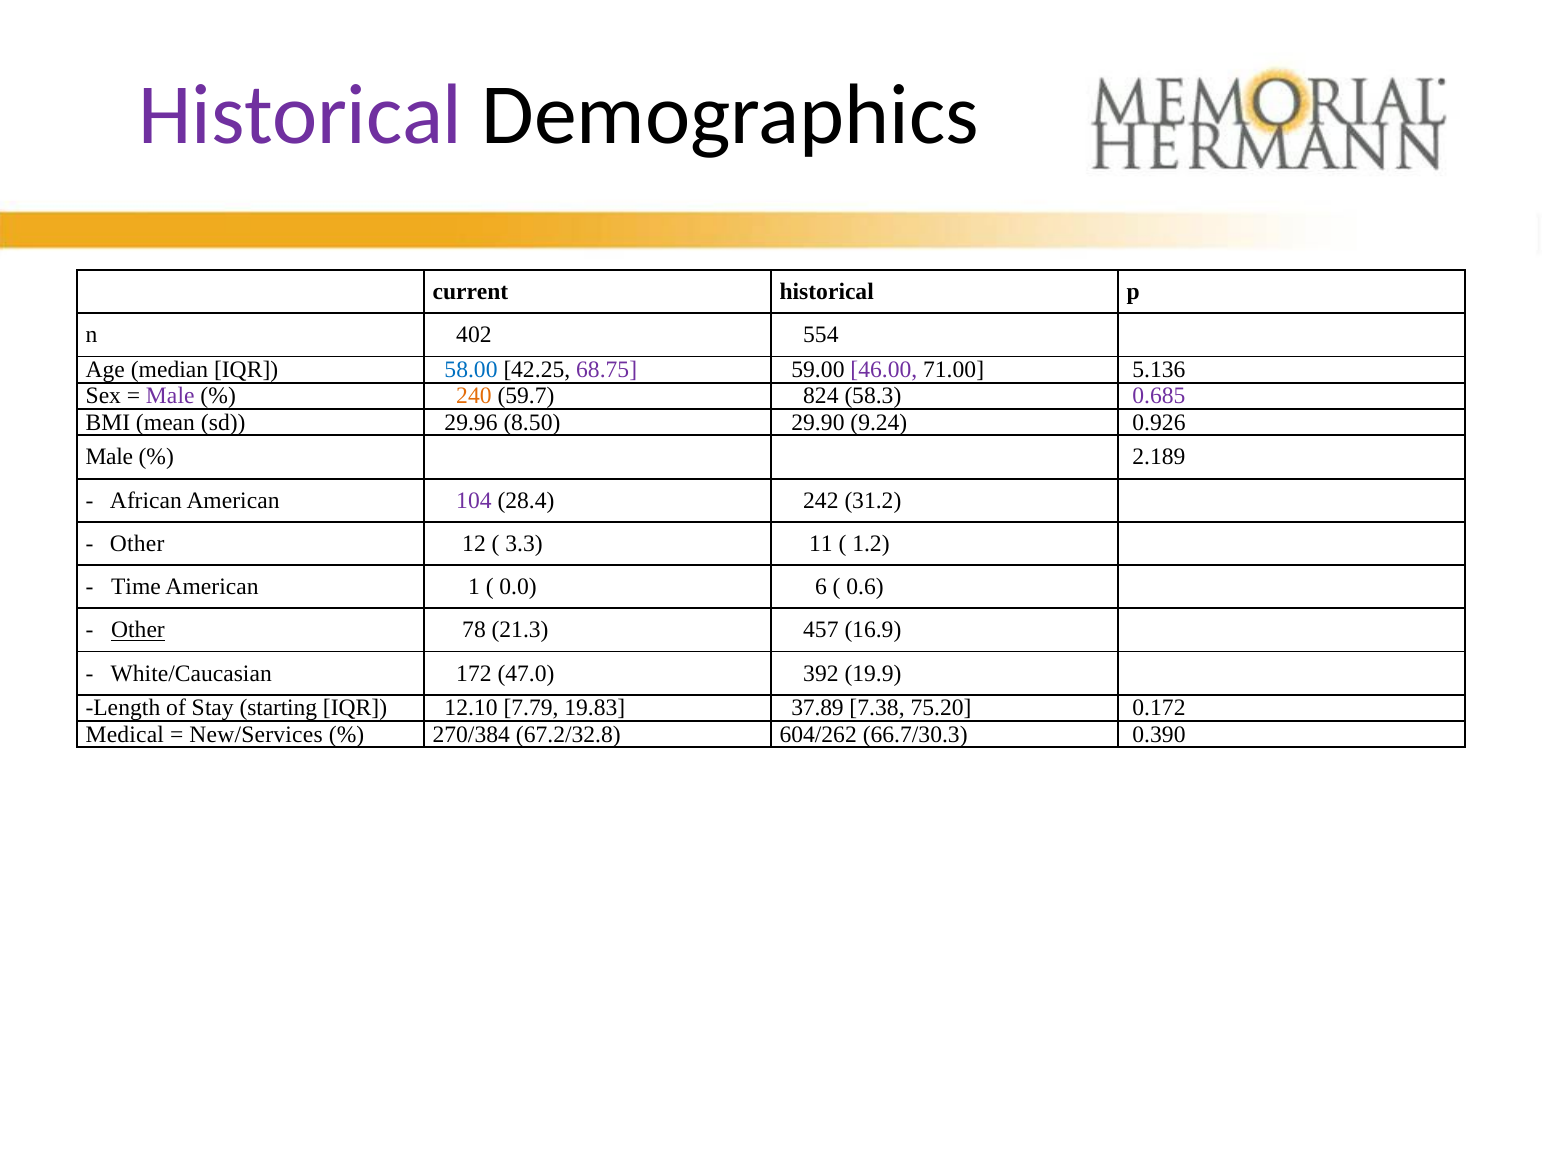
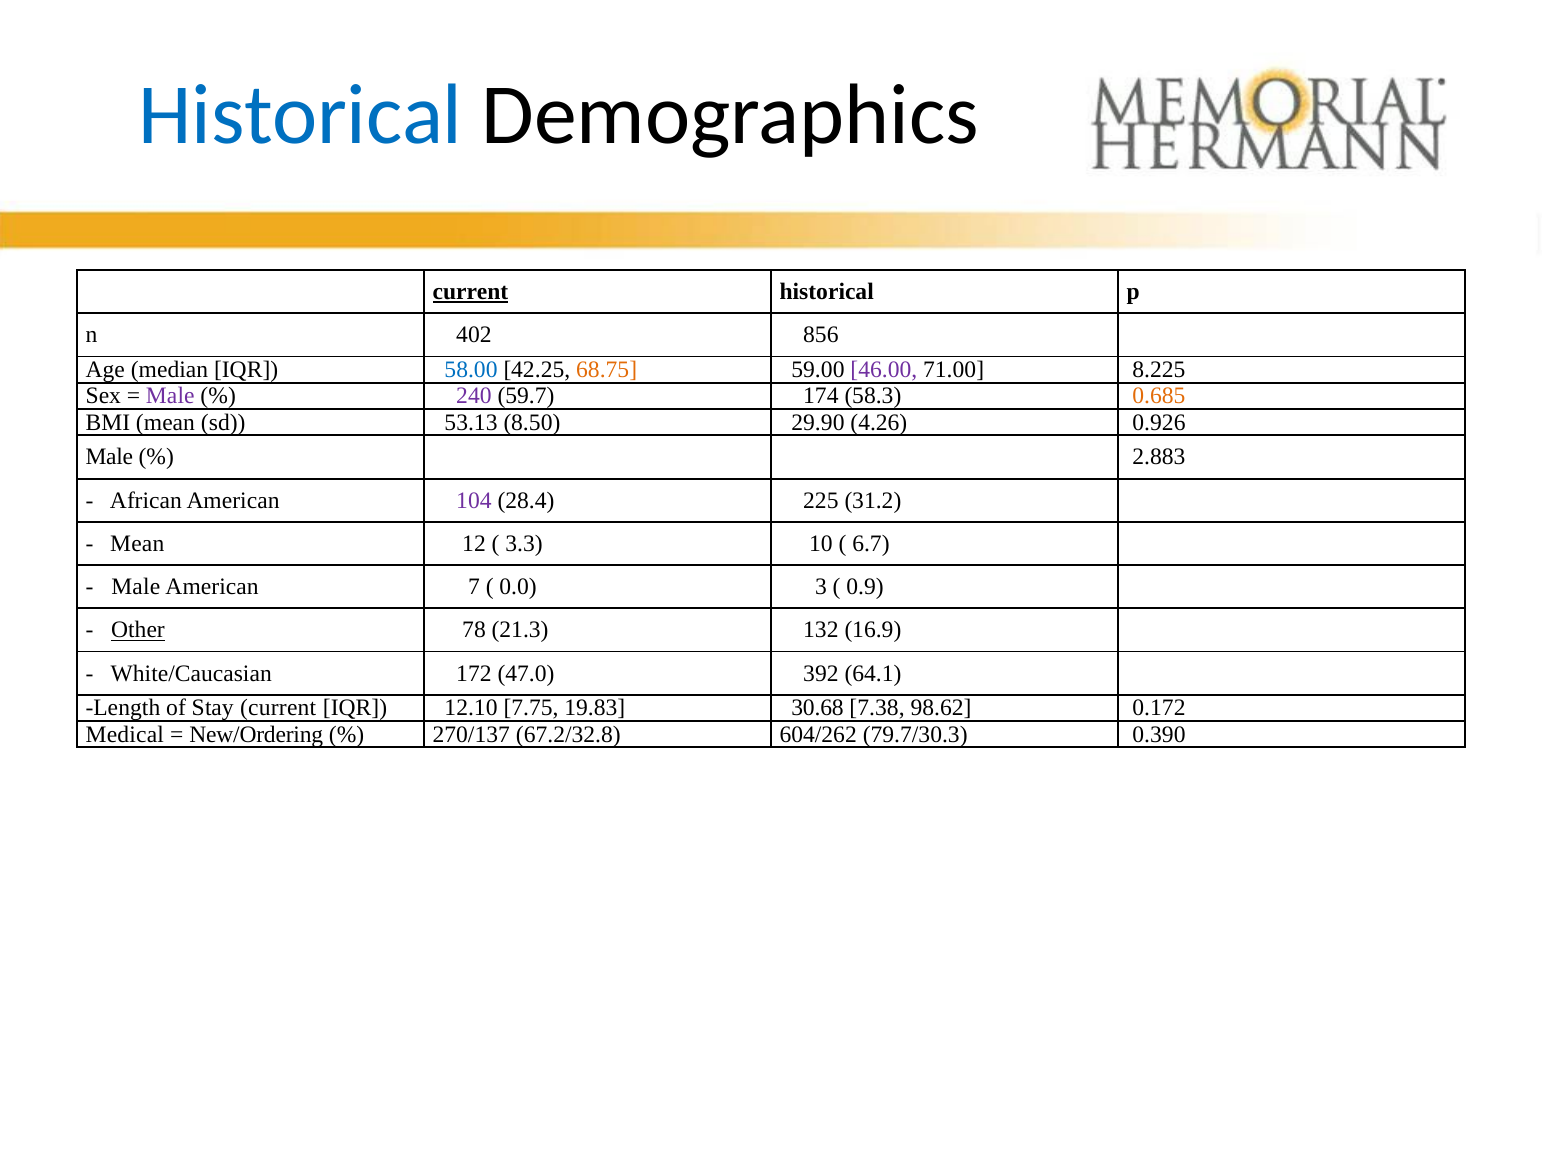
Historical colour: purple -> blue (301, 115)
current underline: none -> present (470, 292)
554: 554 -> 856 (821, 335)
68.75 colour: purple -> orange (607, 370)
5.136: 5.136 -> 8.225 (1159, 370)
240 colour: orange -> purple (474, 396)
824: 824 -> 174 (821, 396)
0.685 colour: purple -> orange (1159, 396)
29.96: 29.96 -> 53.13 (471, 422)
9.24: 9.24 -> 4.26 (879, 422)
2.189: 2.189 -> 2.883 (1159, 457)
242: 242 -> 225 (821, 500)
Other: Other -> Mean (137, 543)
11: 11 -> 10 (821, 543)
1.2: 1.2 -> 6.7 (871, 543)
Time: Time -> Male (136, 587)
1: 1 -> 7 (474, 587)
6: 6 -> 3 (821, 587)
0.6: 0.6 -> 0.9 (865, 587)
457: 457 -> 132 (821, 630)
19.9: 19.9 -> 64.1 (873, 673)
Stay starting: starting -> current (278, 708)
7.79: 7.79 -> 7.75 (531, 708)
37.89: 37.89 -> 30.68 (818, 708)
75.20: 75.20 -> 98.62 (941, 708)
New/Services: New/Services -> New/Ordering (256, 734)
270/384: 270/384 -> 270/137 (471, 734)
66.7/30.3: 66.7/30.3 -> 79.7/30.3 (915, 734)
